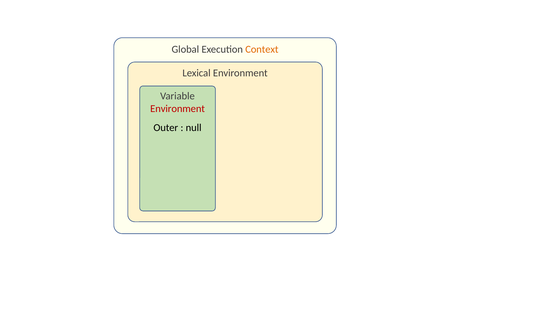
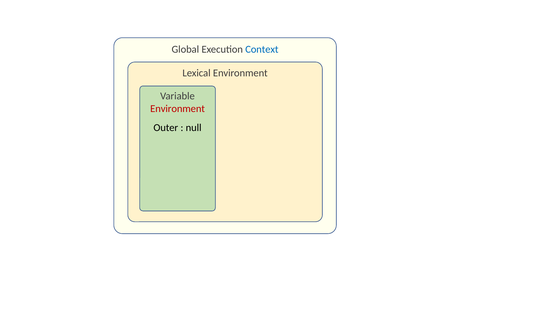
Context colour: orange -> blue (262, 49)
